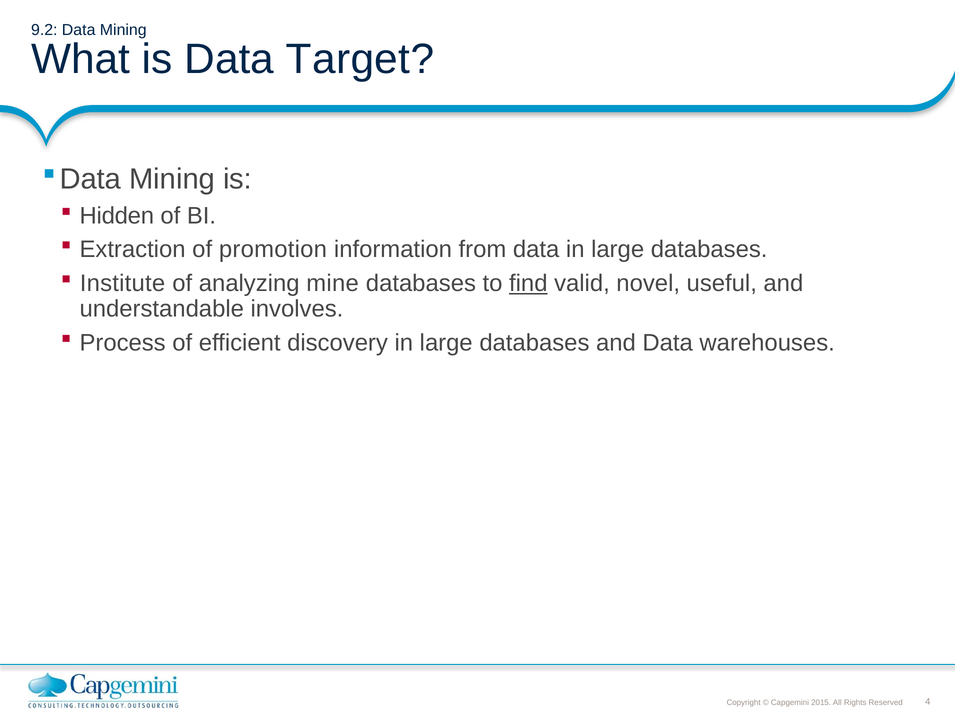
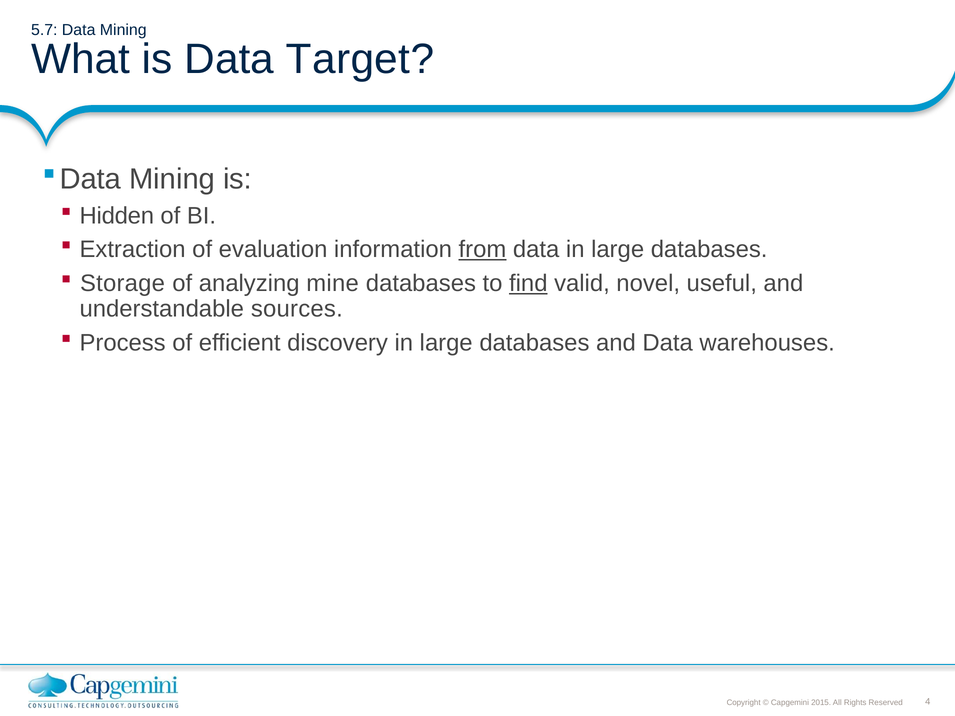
9.2: 9.2 -> 5.7 (44, 30)
promotion: promotion -> evaluation (273, 250)
from underline: none -> present (482, 250)
Institute: Institute -> Storage (123, 283)
involves: involves -> sources (297, 309)
